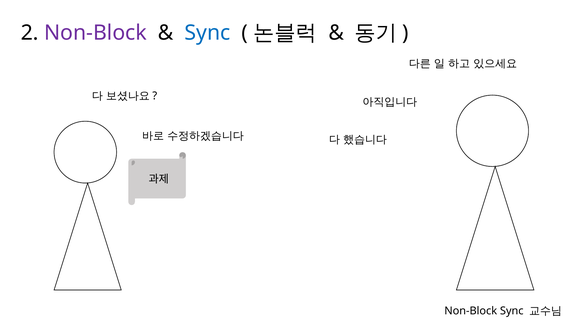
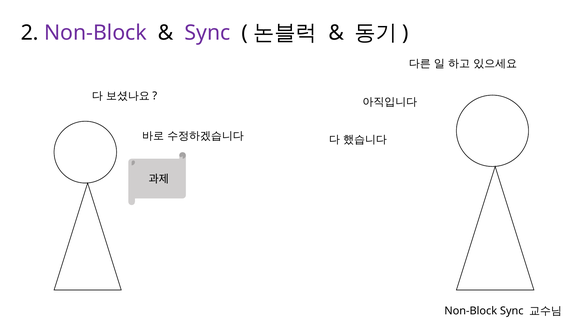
Sync colour: blue -> purple (207, 33)
